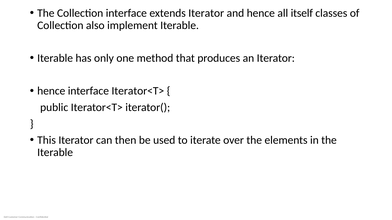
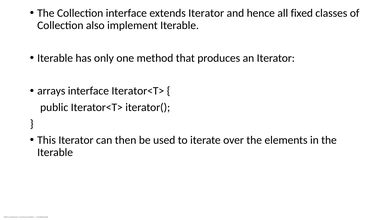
itself: itself -> fixed (302, 13)
hence: hence -> arrays (51, 91)
